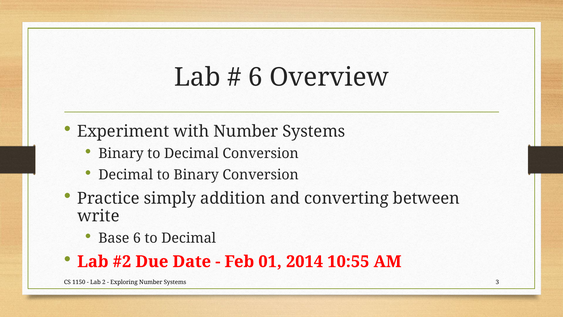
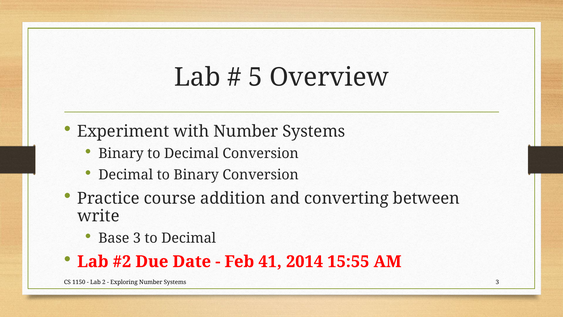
6: 6 -> 5 (256, 77)
simply: simply -> course (170, 198)
Base 6: 6 -> 3 (137, 238)
01: 01 -> 41 (270, 261)
10:55: 10:55 -> 15:55 (348, 261)
